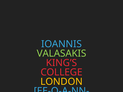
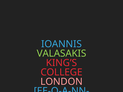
LONDON colour: yellow -> pink (62, 82)
